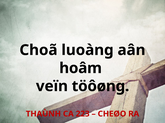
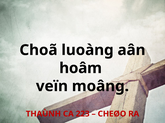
töôøng: töôøng -> moâng (100, 87)
